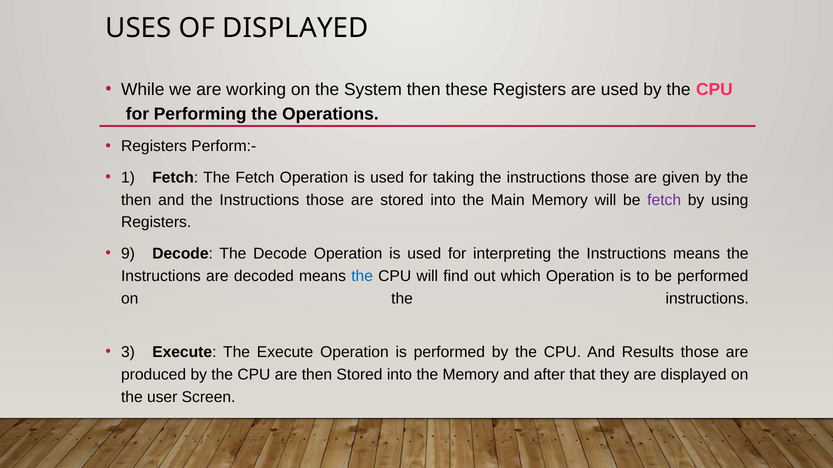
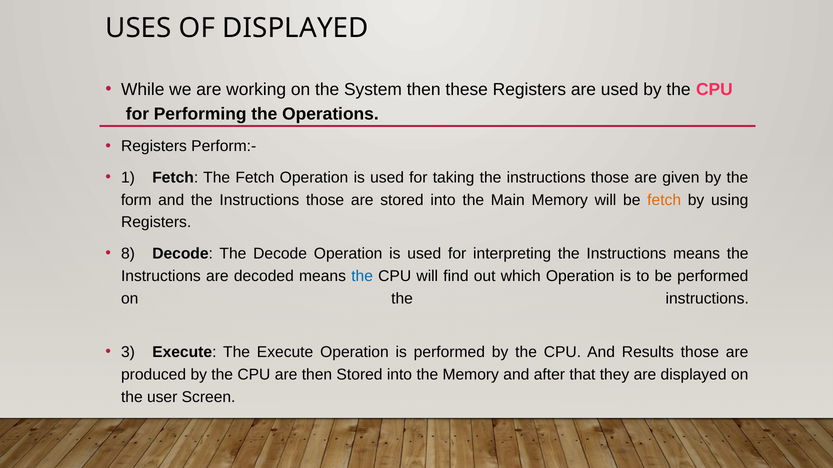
then: then -> form (136, 200)
fetch colour: purple -> orange (664, 200)
9: 9 -> 8 (128, 254)
